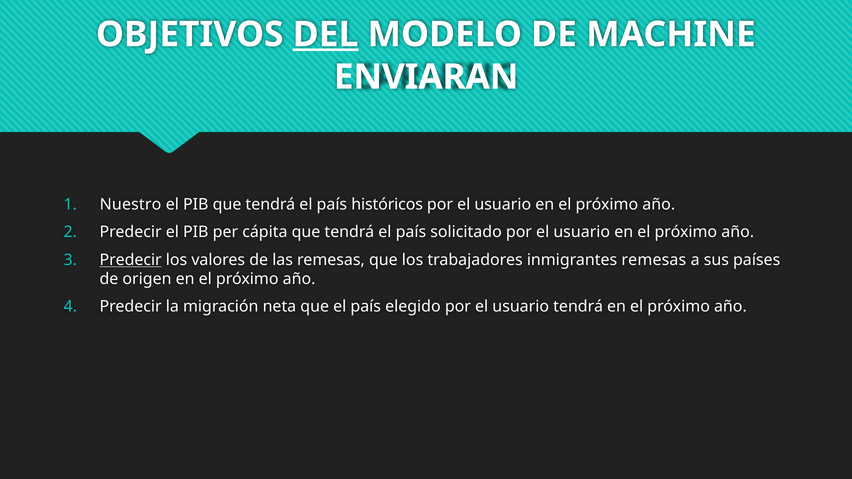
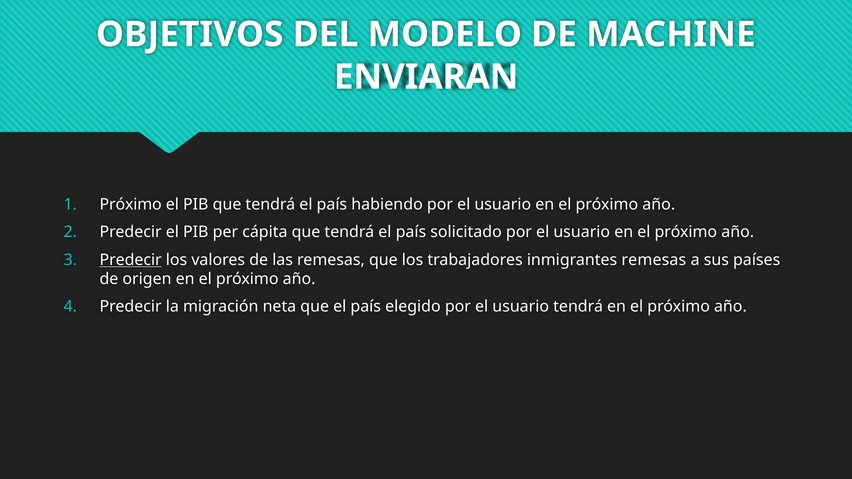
DEL underline: present -> none (326, 34)
Nuestro: Nuestro -> Próximo (131, 205)
históricos: históricos -> habiendo (387, 205)
